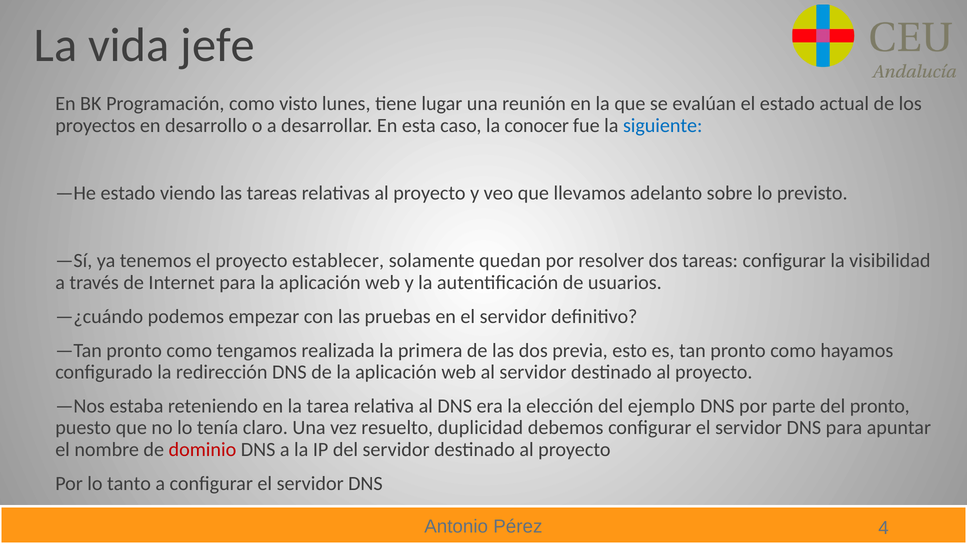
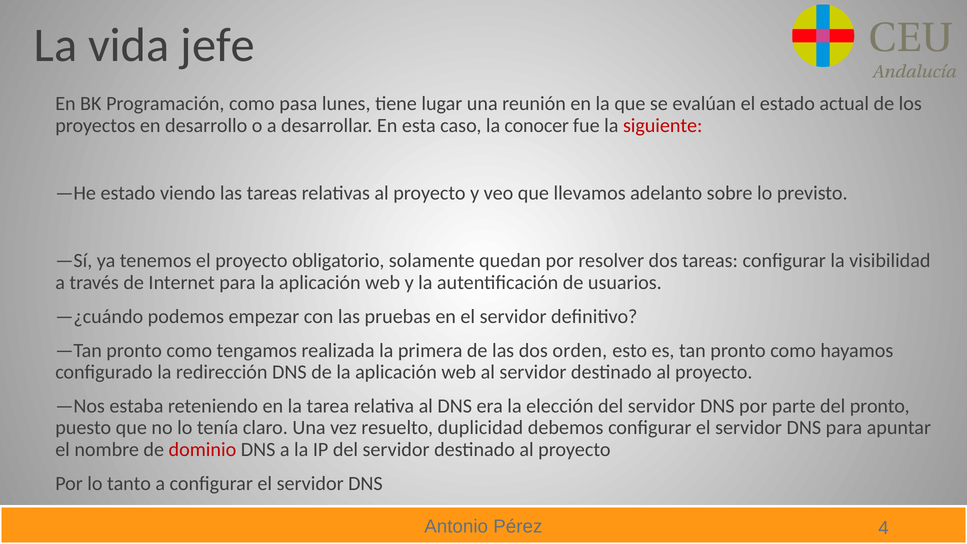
visto: visto -> pasa (298, 104)
siguiente colour: blue -> red (663, 125)
establecer: establecer -> obligatorio (338, 261)
previa: previa -> orden (580, 350)
elección del ejemplo: ejemplo -> servidor (662, 406)
